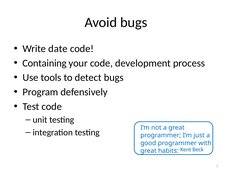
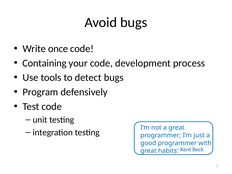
date: date -> once (58, 49)
